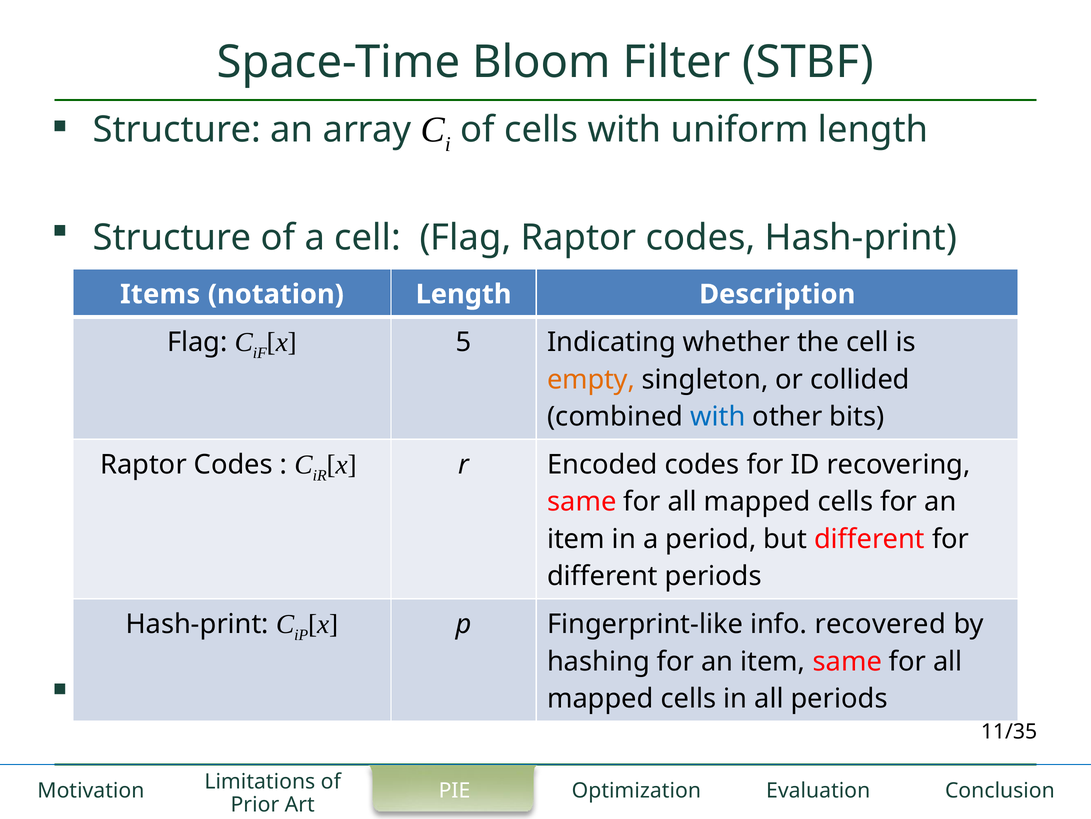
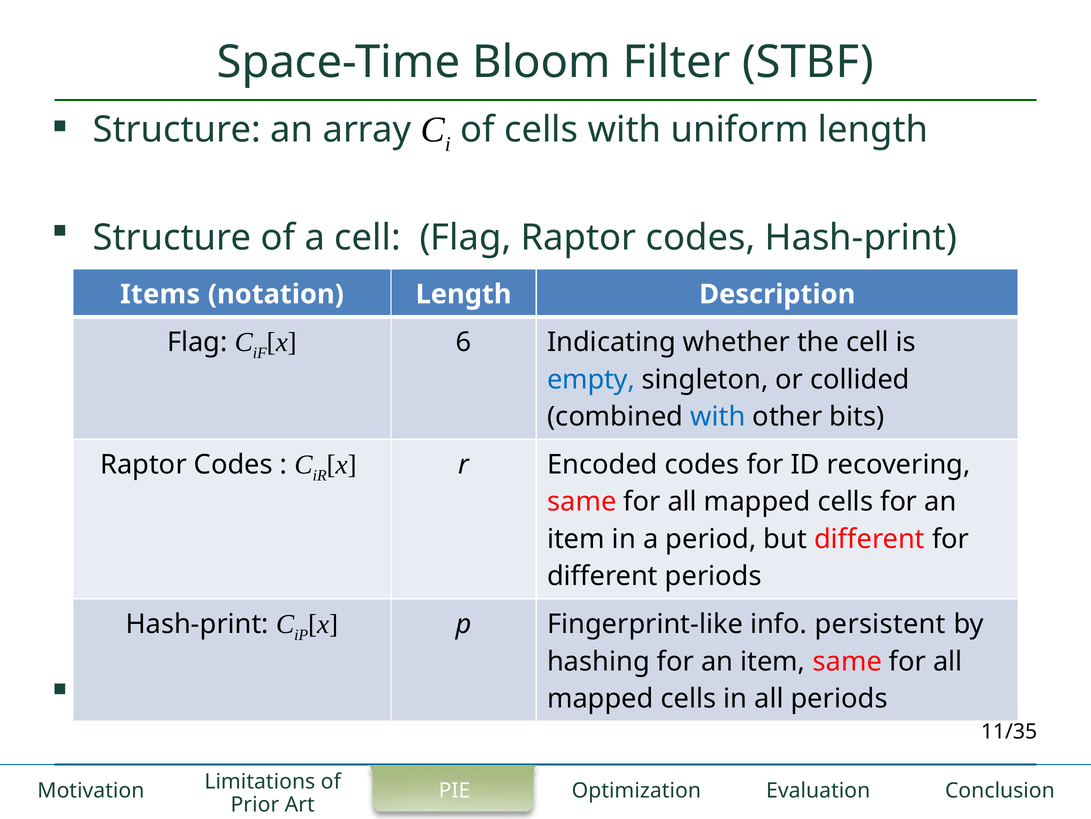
5: 5 -> 6 (464, 342)
empty colour: orange -> blue (591, 379)
recovered: recovered -> persistent (880, 624)
